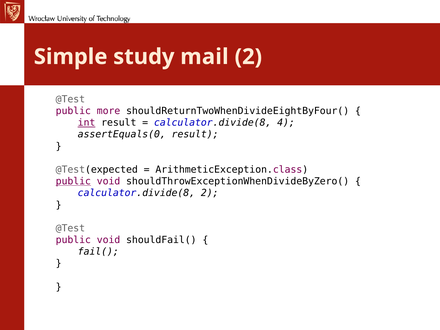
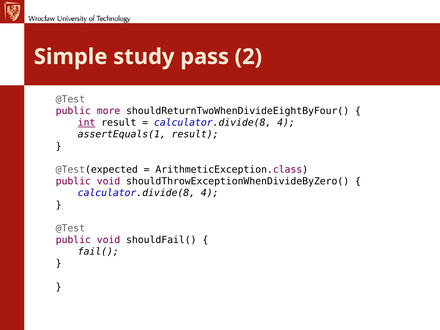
mail: mail -> pass (205, 57)
assertEquals(0: assertEquals(0 -> assertEquals(1 (122, 134)
public underline: present -> none (73, 181)
2: 2 -> 4 (210, 193)
